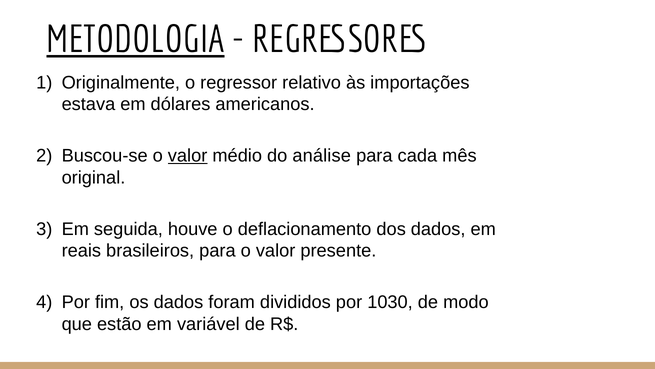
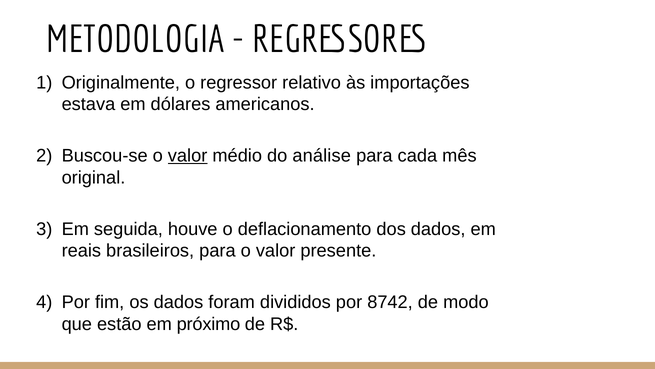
METODOLOGIA underline: present -> none (136, 40)
1030: 1030 -> 8742 (390, 302)
variável: variável -> próximo (208, 324)
